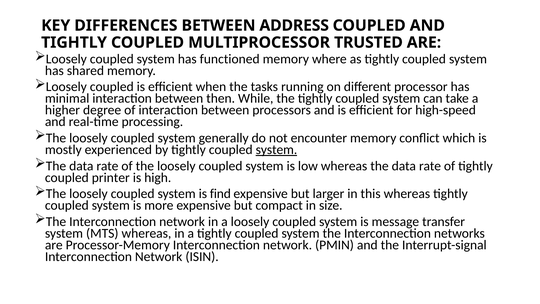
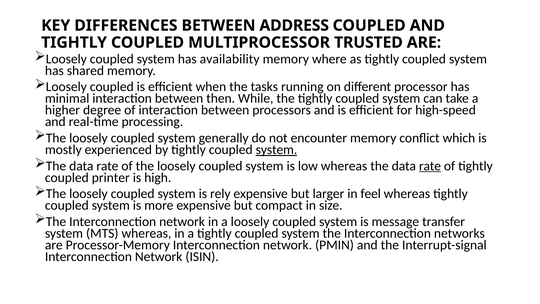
functioned: functioned -> availability (230, 59)
rate underline: none -> present (430, 166)
find: find -> rely (220, 194)
this: this -> feel (371, 194)
